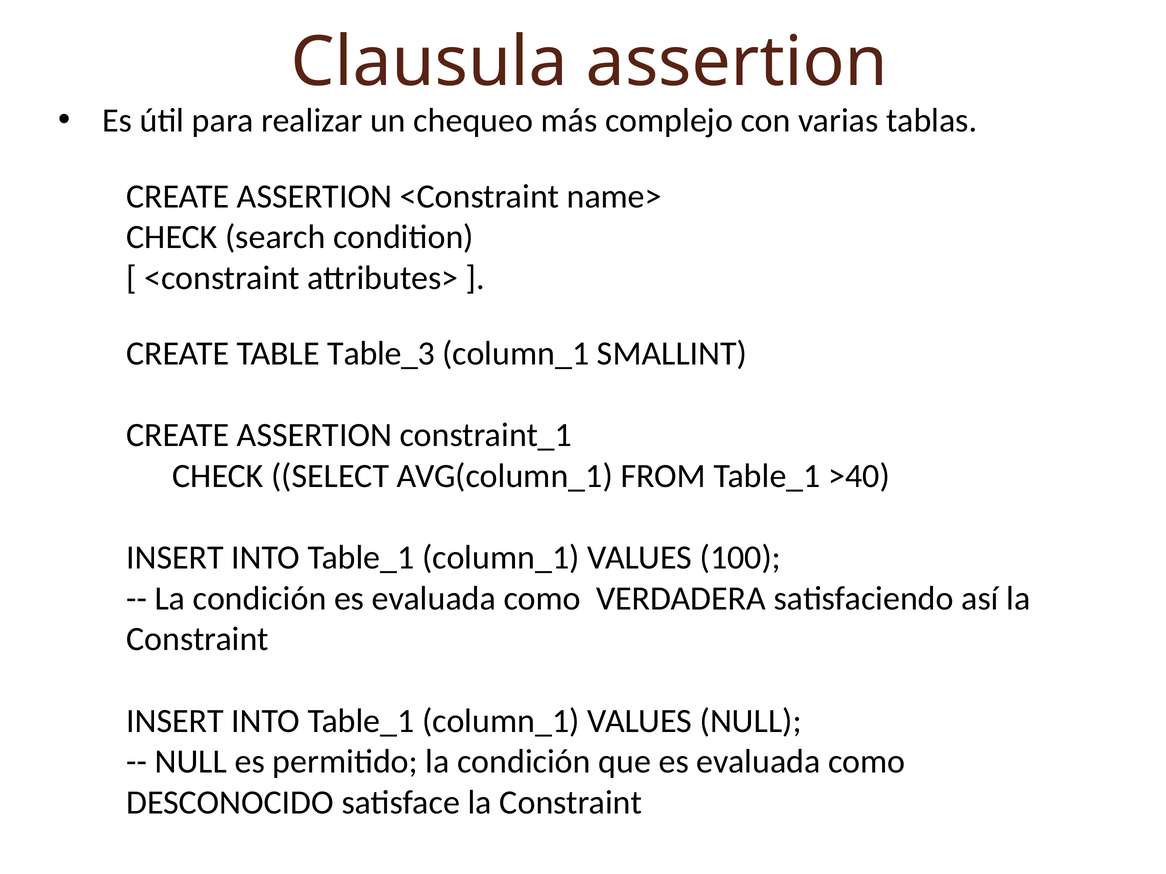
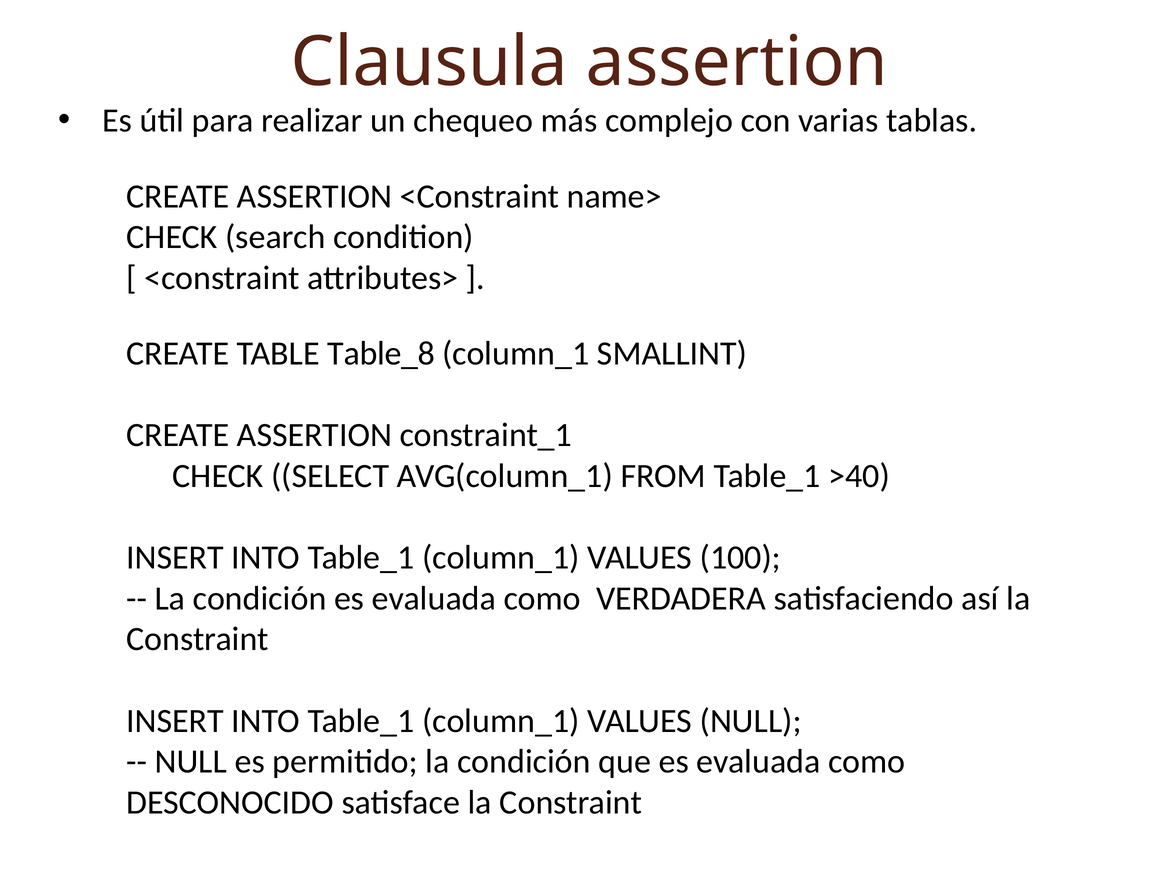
Table_3: Table_3 -> Table_8 (381, 354)
